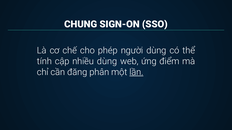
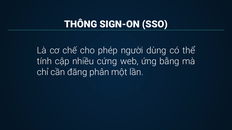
CHUNG: CHUNG -> THÔNG (81, 24)
nhiều dùng: dùng -> cứng (107, 62)
điểm: điểm -> bằng (169, 62)
lần underline: present -> none (136, 72)
